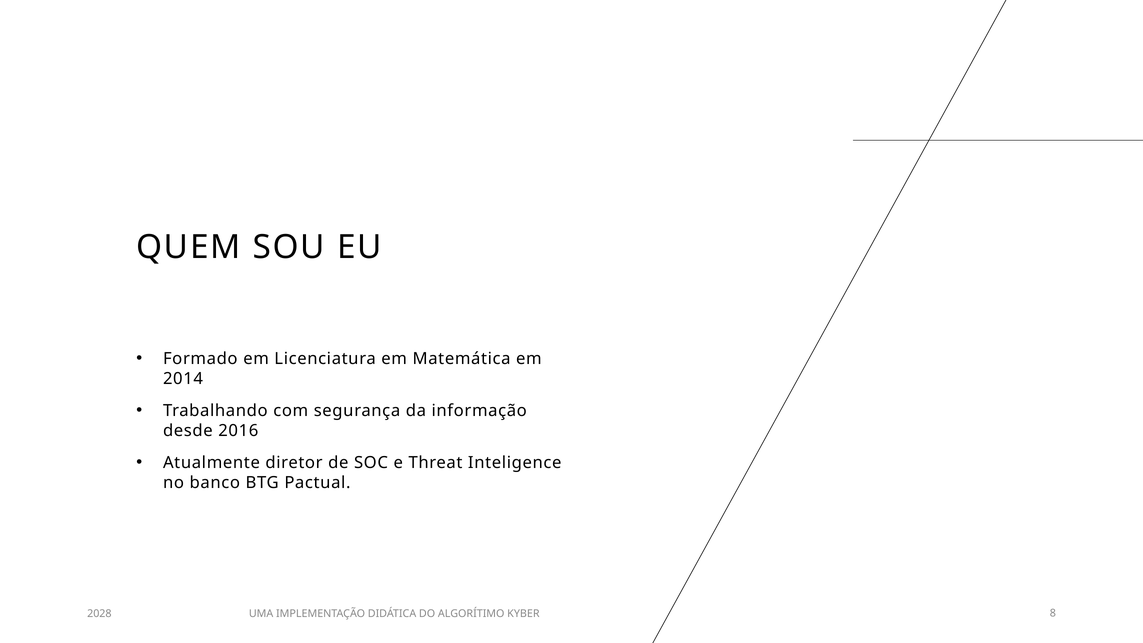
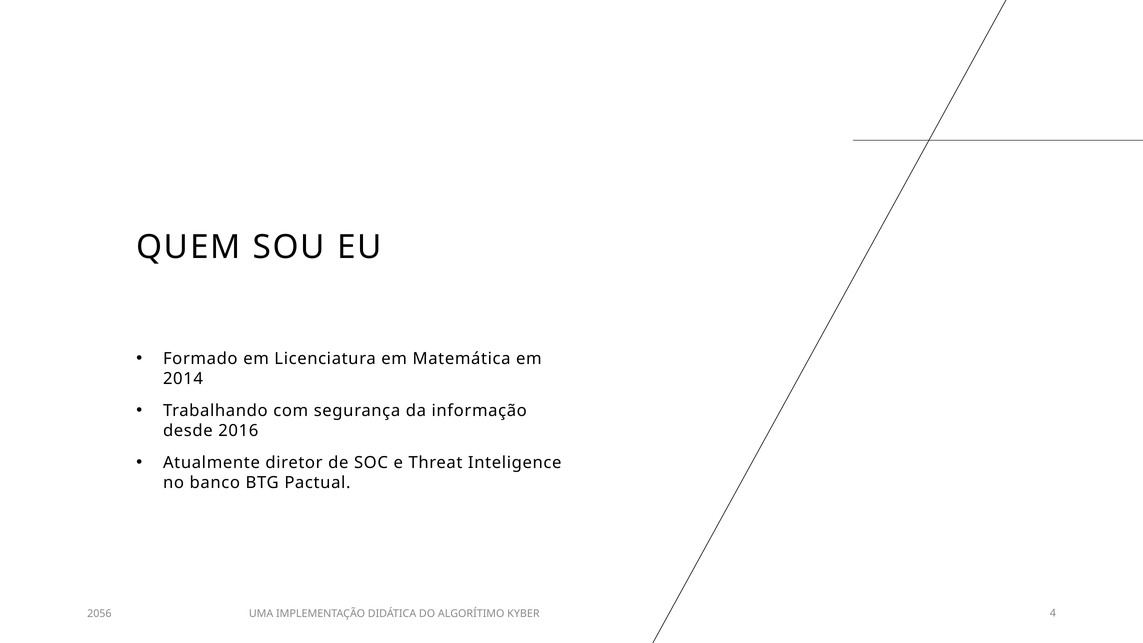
2028: 2028 -> 2056 (99, 614)
8: 8 -> 4 (1053, 613)
